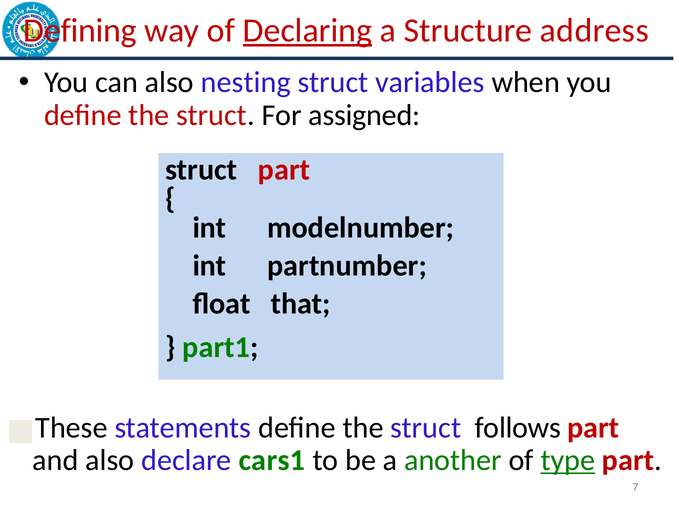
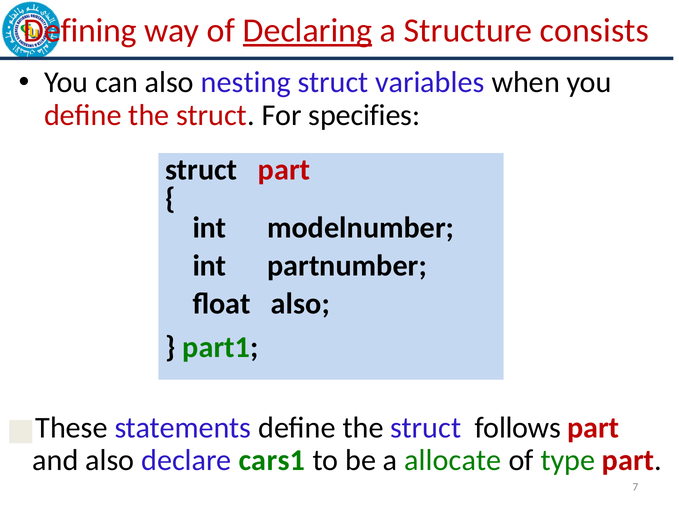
address: address -> consists (594, 31)
assigned: assigned -> specifies (364, 115)
float that: that -> also (301, 303)
another: another -> allocate (453, 460)
type underline: present -> none (568, 460)
